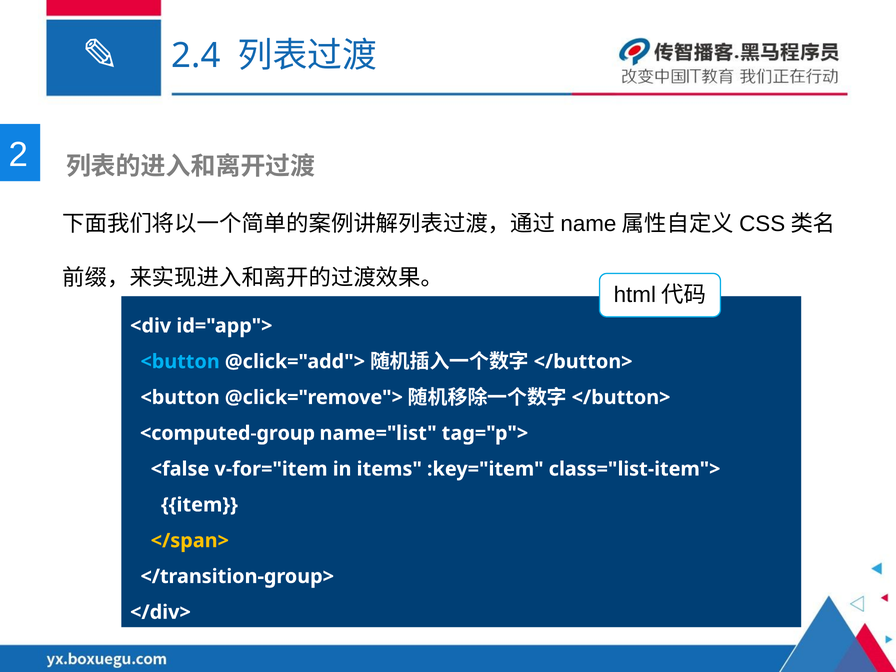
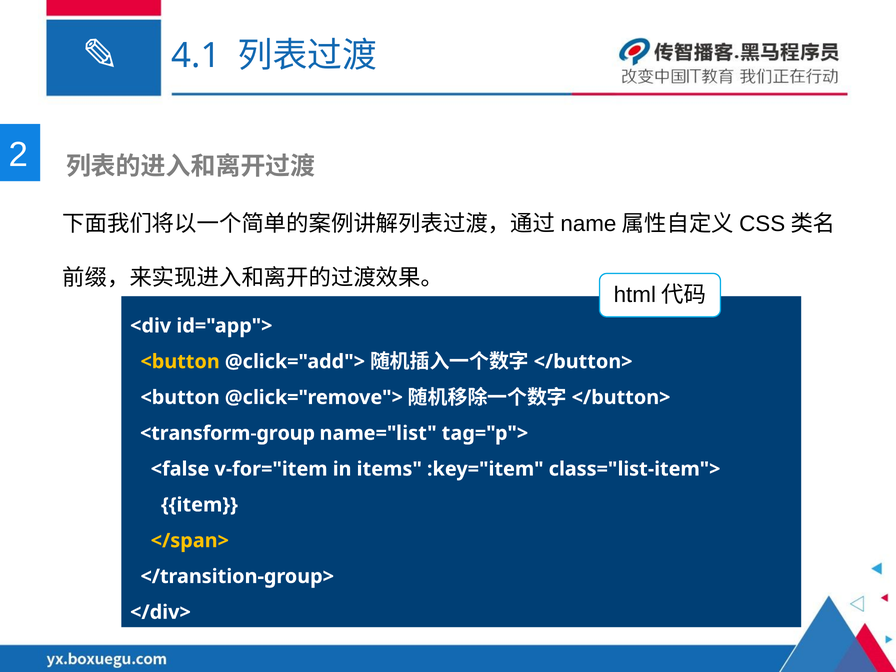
2.4: 2.4 -> 4.1 (196, 56)
<button colour: light blue -> yellow (180, 362)
<computed-group: <computed-group -> <transform-group (228, 433)
